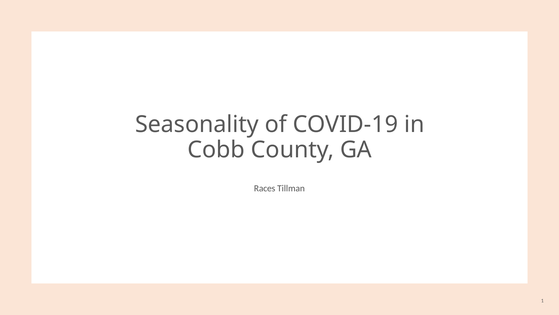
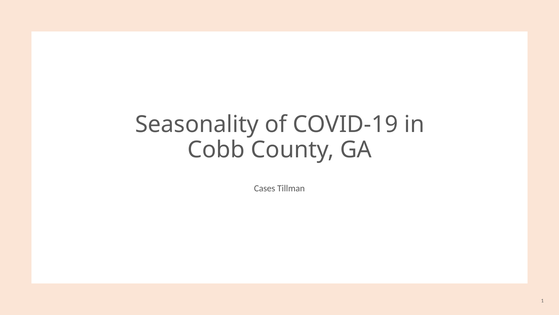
Races: Races -> Cases (265, 188)
